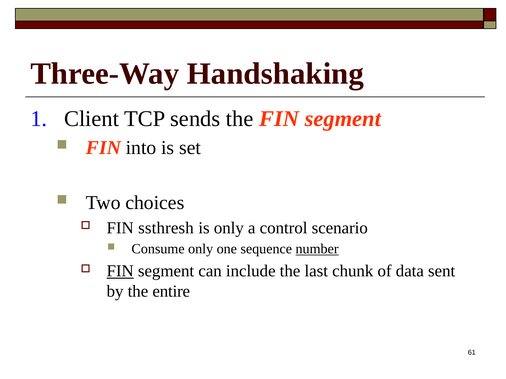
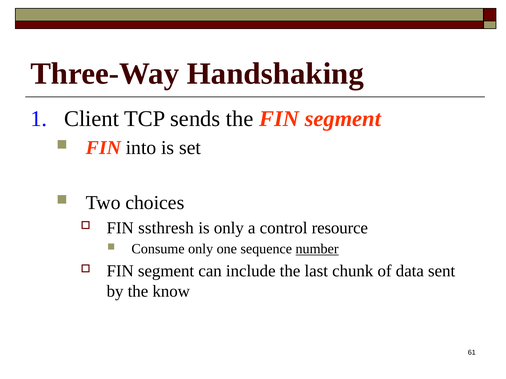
scenario: scenario -> resource (340, 228)
FIN underline: present -> none (120, 271)
entire: entire -> know (171, 292)
